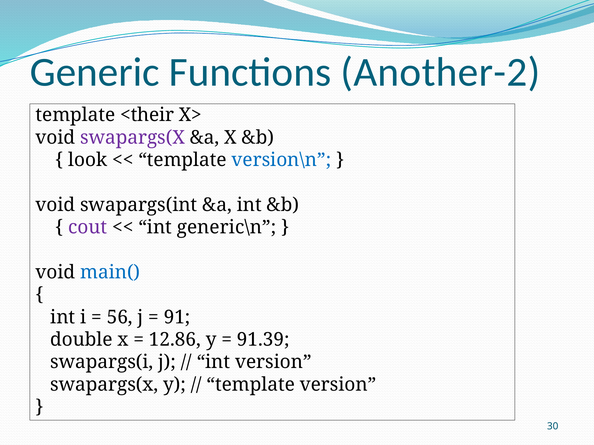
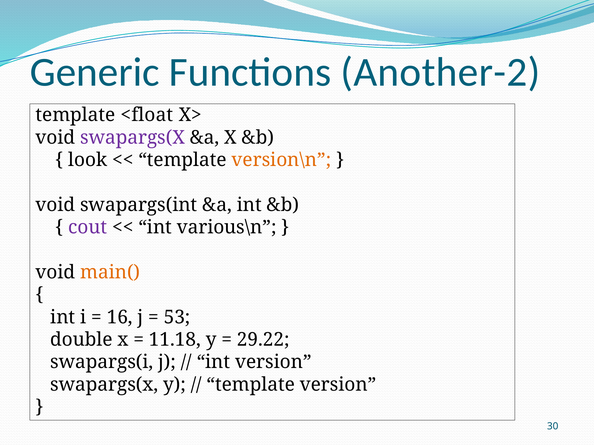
<their: <their -> <float (147, 115)
version\n colour: blue -> orange (281, 160)
generic\n: generic\n -> various\n (227, 228)
main( colour: blue -> orange (110, 273)
56: 56 -> 16 (120, 317)
91: 91 -> 53 (177, 317)
12.86: 12.86 -> 11.18 (175, 340)
91.39: 91.39 -> 29.22 (263, 340)
